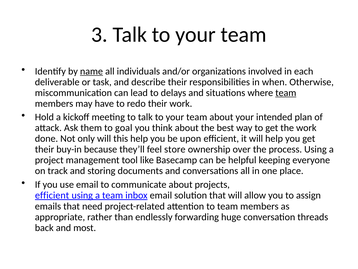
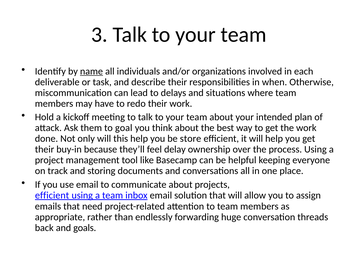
team underline: present -> none (286, 93)
upon: upon -> store (191, 138)
store: store -> delay (175, 149)
most: most -> goals (85, 227)
